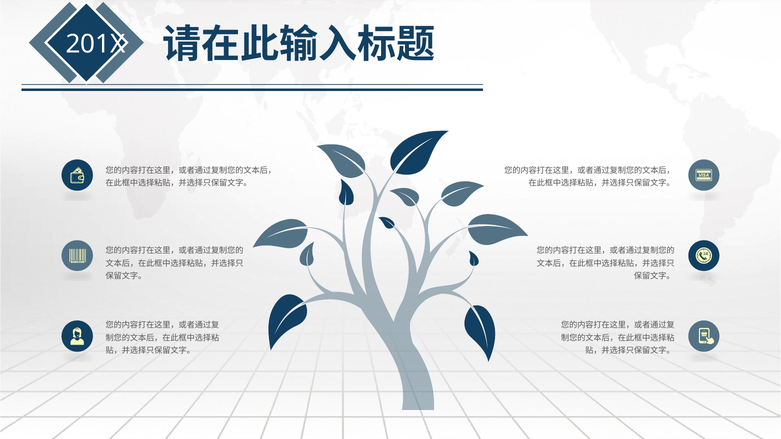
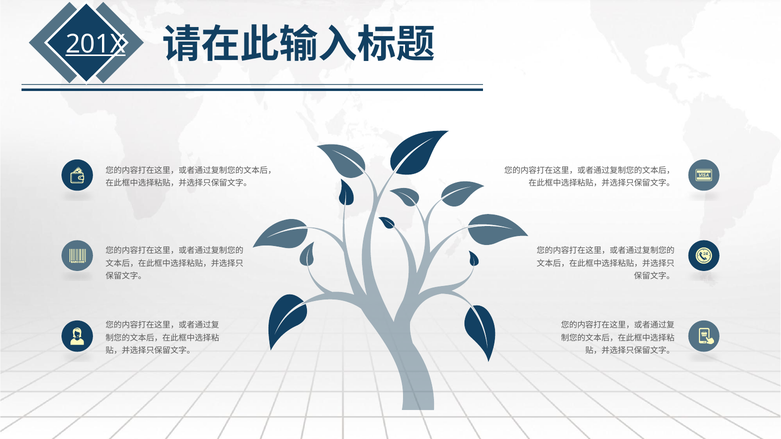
201X underline: none -> present (95, 44)
